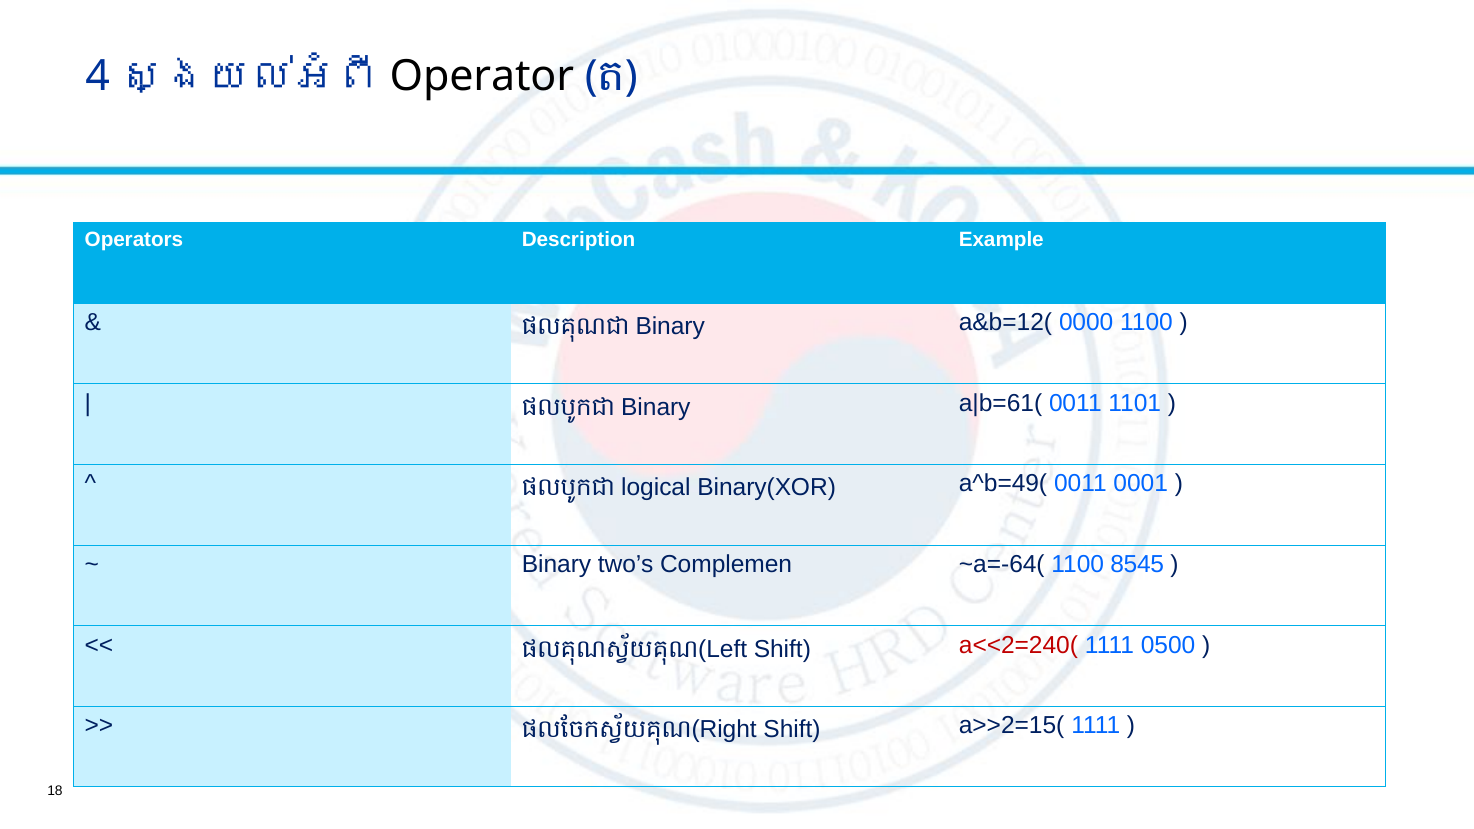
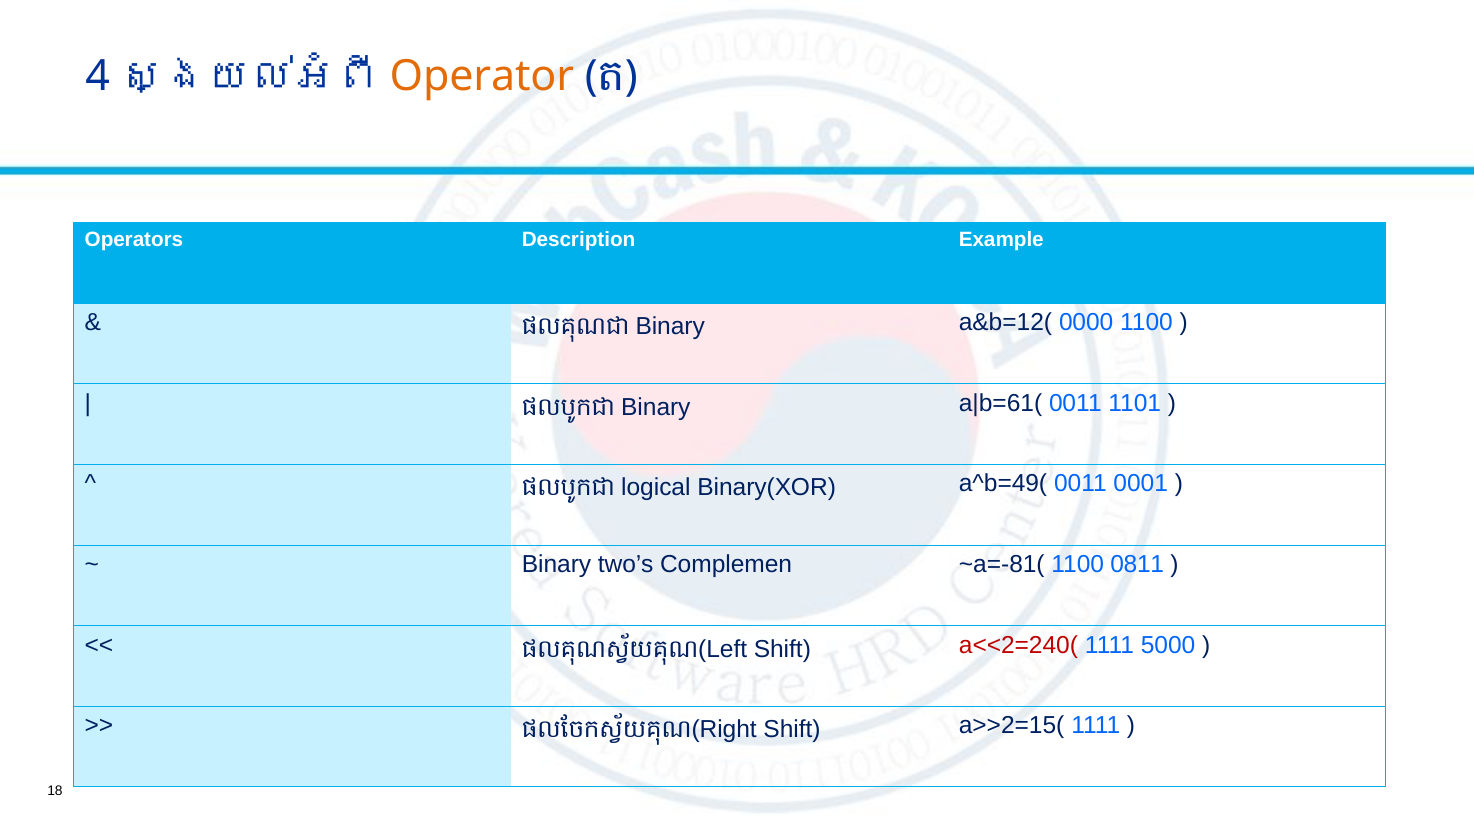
Operator colour: black -> orange (482, 76)
~a=-64(: ~a=-64( -> ~a=-81( (1002, 564)
8545: 8545 -> 0811 (1137, 564)
0500: 0500 -> 5000 (1168, 645)
